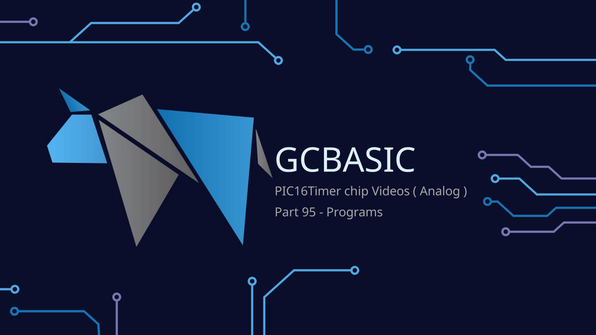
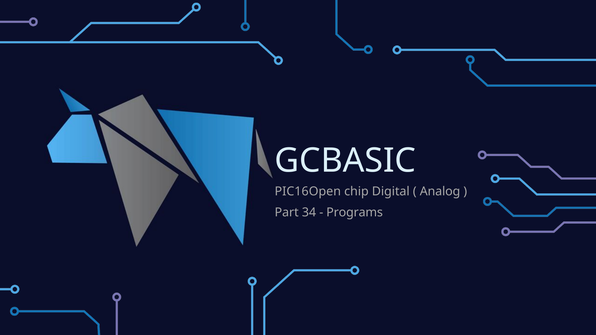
PIC16Timer: PIC16Timer -> PIC16Open (308, 191)
Videos: Videos -> Digital (391, 191)
95: 95 -> 34 (309, 213)
